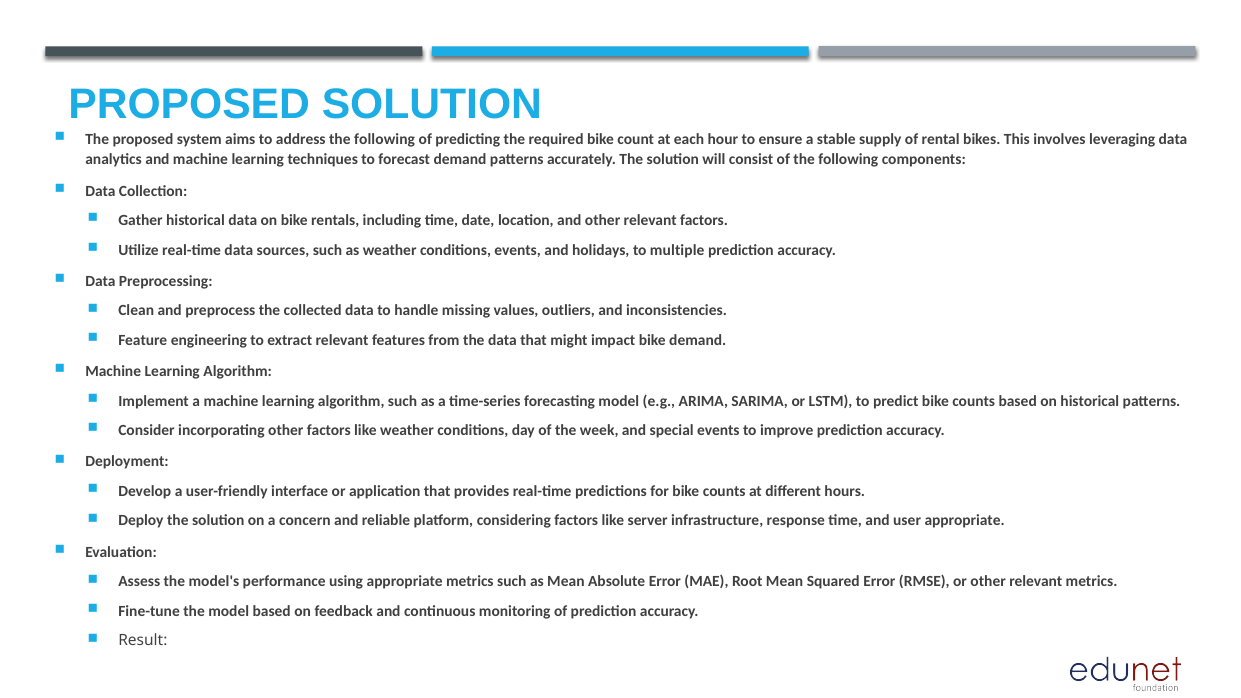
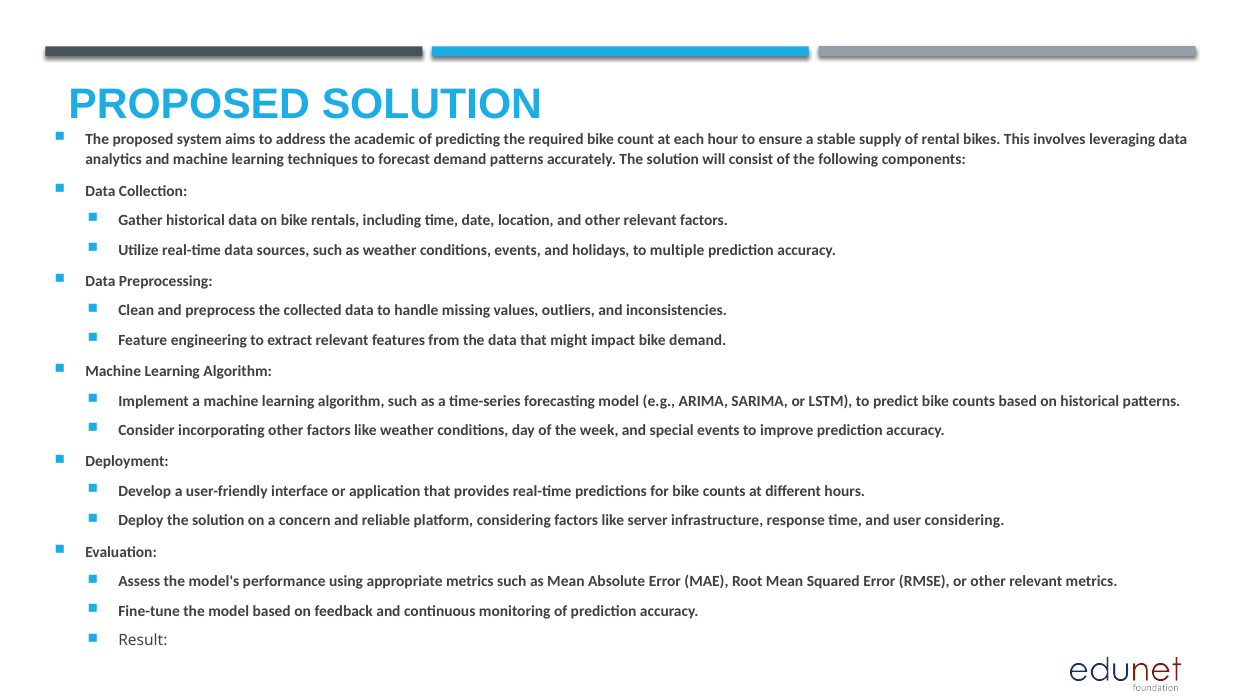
address the following: following -> academic (385, 139)
user appropriate: appropriate -> considering (964, 521)
